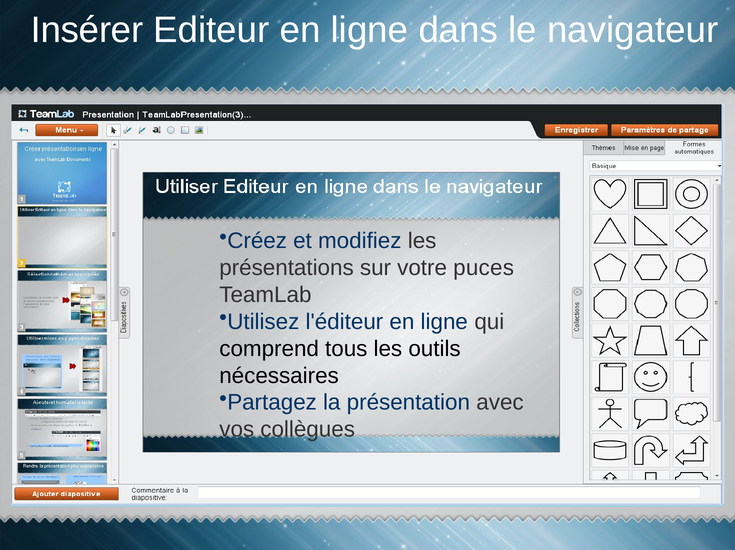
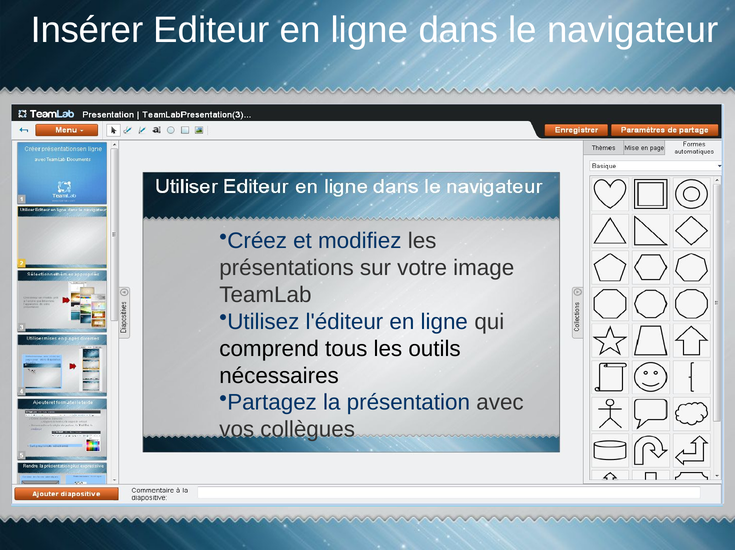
puces: puces -> image (484, 268)
